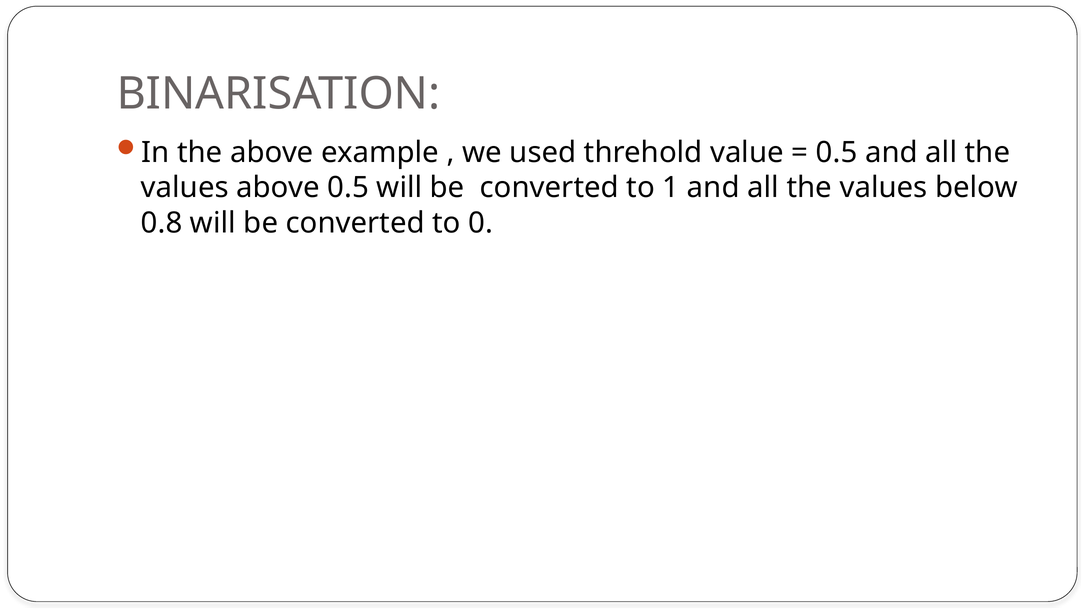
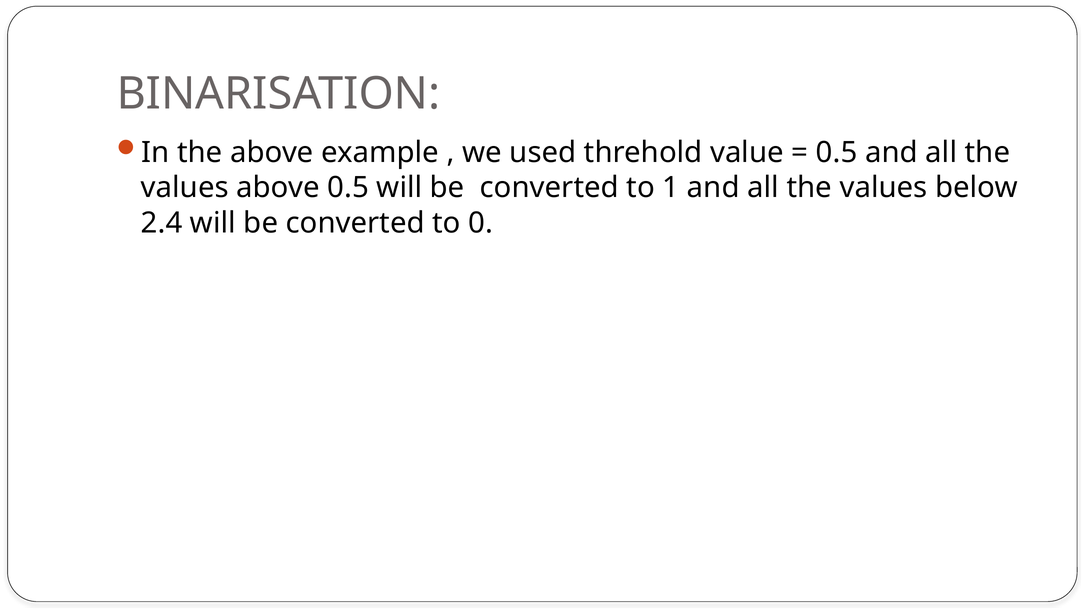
0.8: 0.8 -> 2.4 (162, 223)
